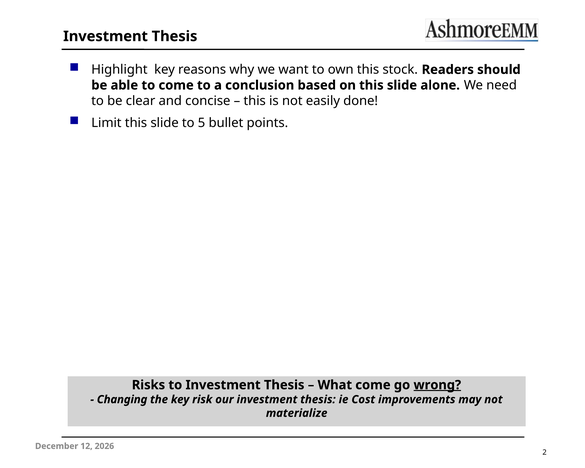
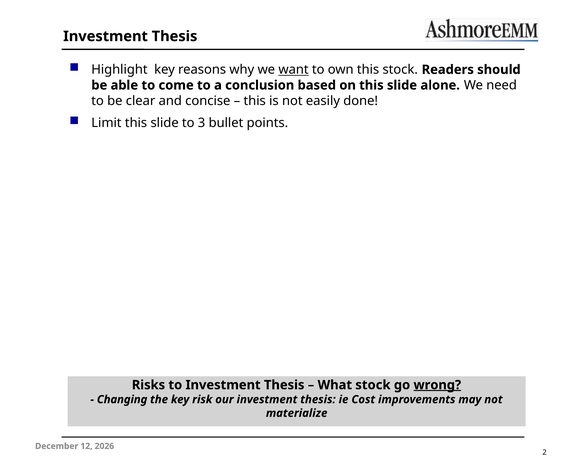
want underline: none -> present (294, 70)
5: 5 -> 3 (202, 123)
What come: come -> stock (373, 385)
